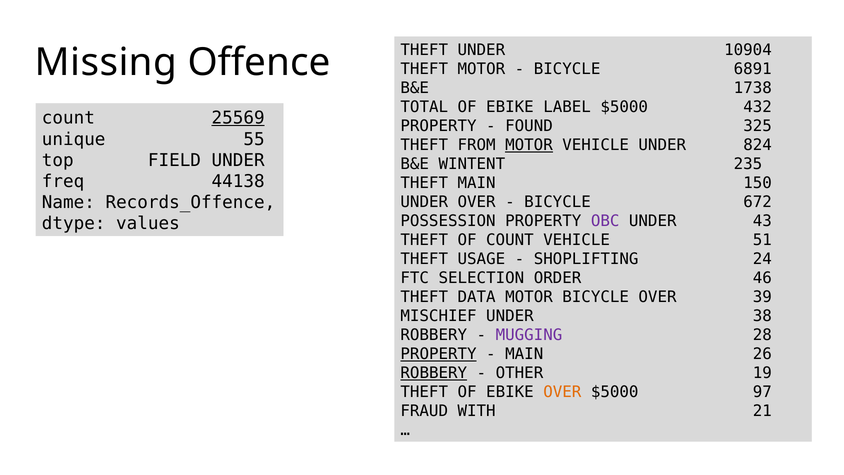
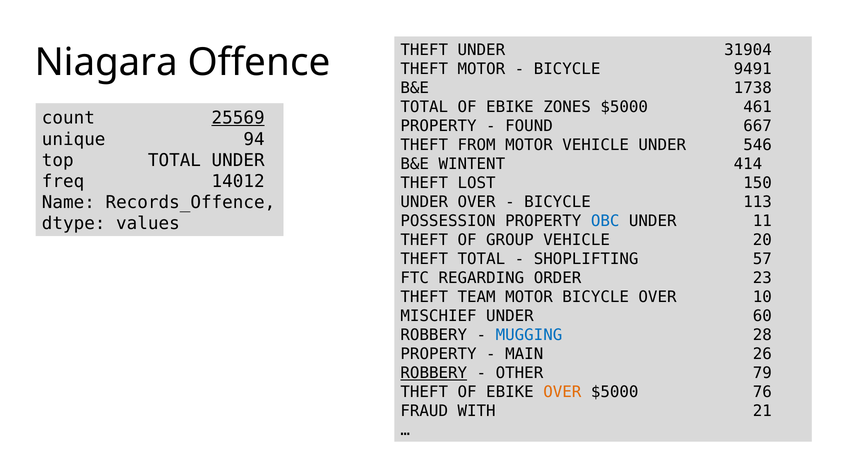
10904: 10904 -> 31904 (748, 50)
Missing: Missing -> Niagara (106, 63)
6891: 6891 -> 9491 (753, 69)
LABEL: LABEL -> ZONES (567, 107)
432: 432 -> 461 (758, 107)
325: 325 -> 667 (758, 126)
55: 55 -> 94 (254, 139)
MOTOR underline: present -> none (529, 145)
824: 824 -> 546 (758, 145)
top FIELD: FIELD -> TOTAL (174, 160)
235: 235 -> 414 (748, 164)
44138: 44138 -> 14012 (238, 181)
THEFT MAIN: MAIN -> LOST (477, 183)
672: 672 -> 113 (758, 202)
OBC colour: purple -> blue (605, 221)
43: 43 -> 11 (762, 221)
OF COUNT: COUNT -> GROUP (510, 240)
51: 51 -> 20 (762, 240)
THEFT USAGE: USAGE -> TOTAL (481, 259)
24: 24 -> 57 (762, 259)
SELECTION: SELECTION -> REGARDING (481, 278)
46: 46 -> 23 (762, 278)
DATA: DATA -> TEAM (477, 297)
39: 39 -> 10 (762, 297)
38: 38 -> 60 (762, 316)
MUGGING colour: purple -> blue (529, 335)
PROPERTY underline: present -> none (439, 354)
19: 19 -> 79 (762, 373)
97: 97 -> 76 (762, 392)
